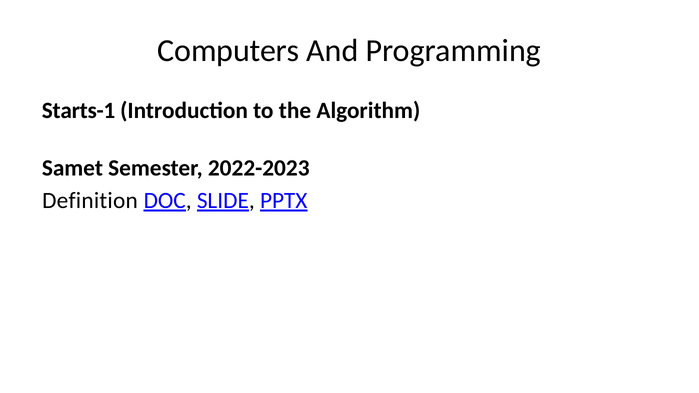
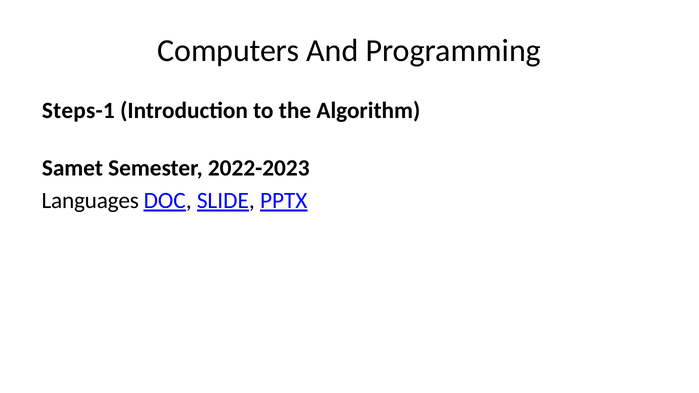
Starts-1: Starts-1 -> Steps-1 (78, 111)
Definition: Definition -> Languages (90, 201)
